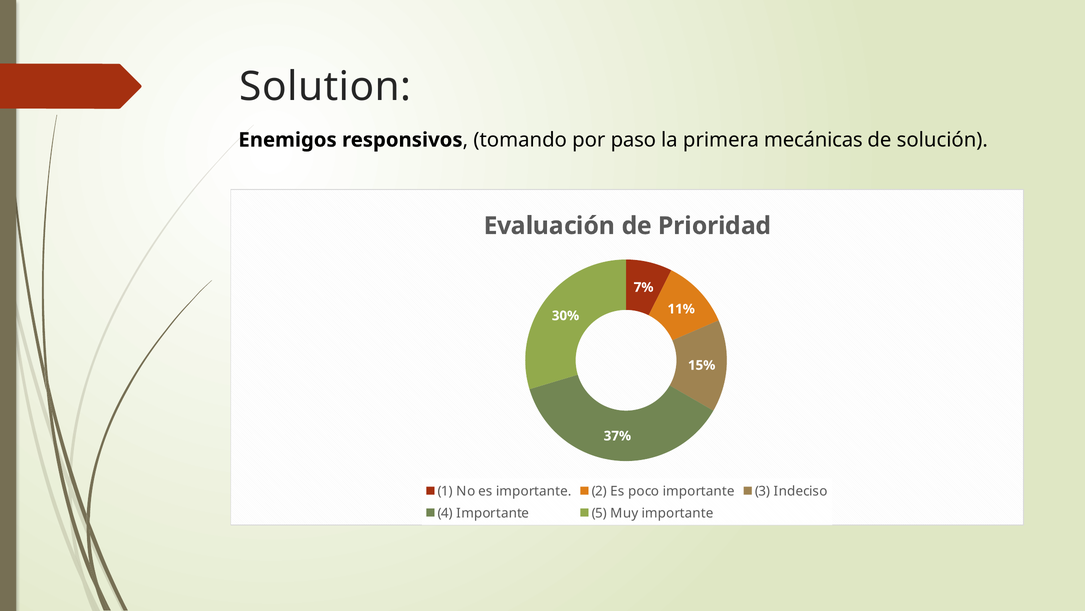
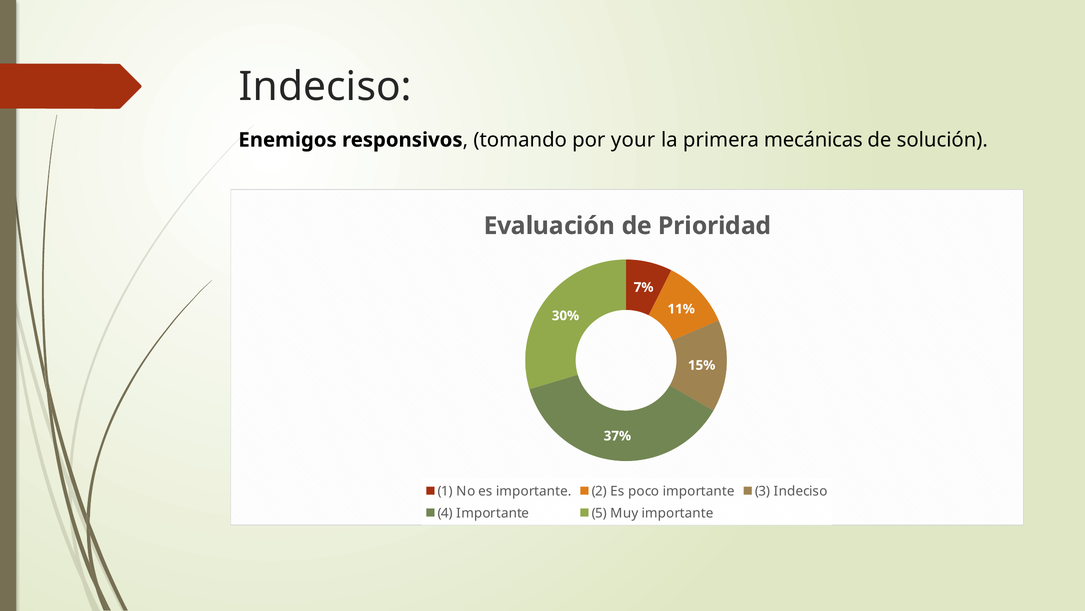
Solution: Solution -> Indeciso (325, 87)
paso: paso -> your (633, 140)
